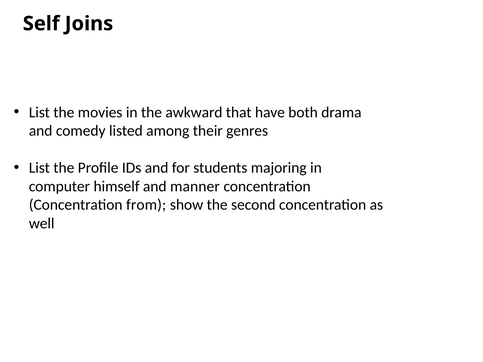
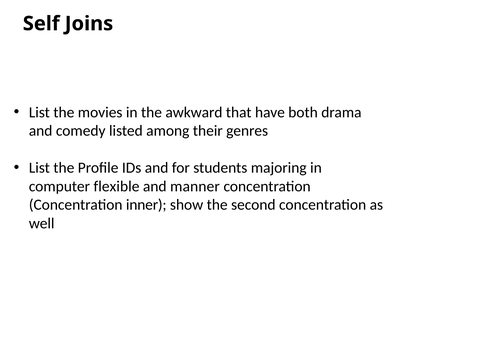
himself: himself -> flexible (116, 186)
from: from -> inner (146, 205)
